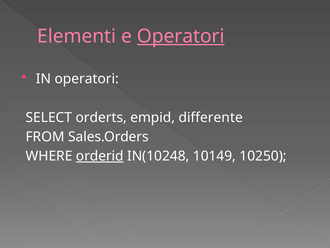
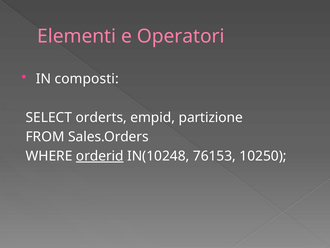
Operatori underline: present -> none (181, 36)
IN operatori: operatori -> composti (87, 79)
differente: differente -> partizione (211, 117)
10149: 10149 -> 76153 (214, 156)
